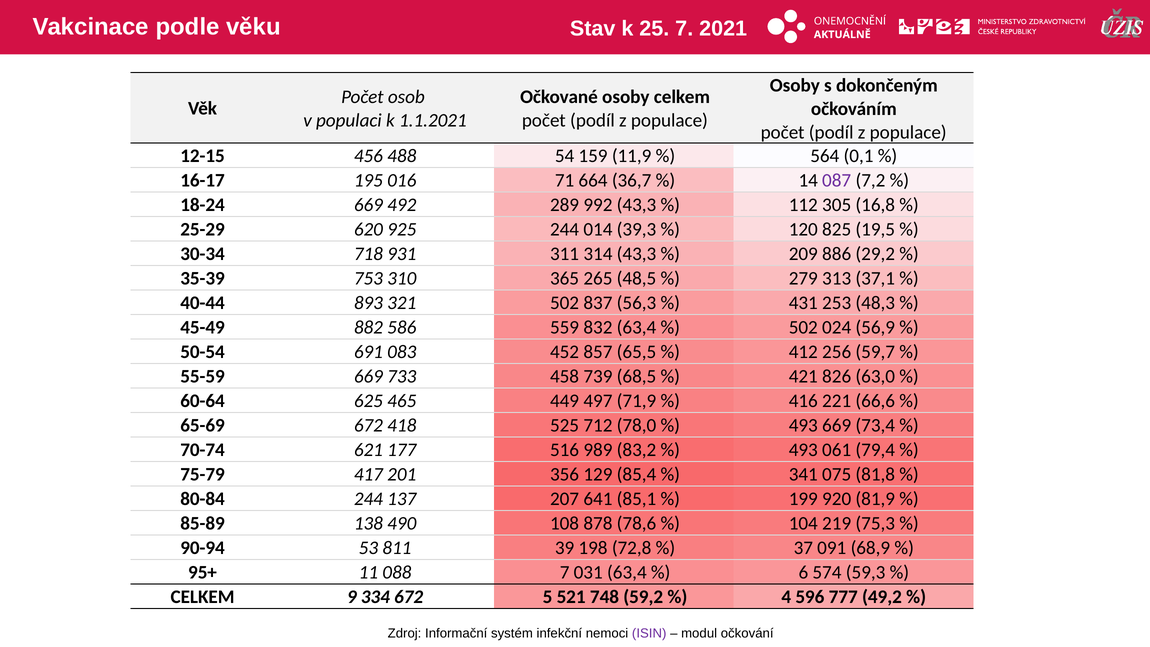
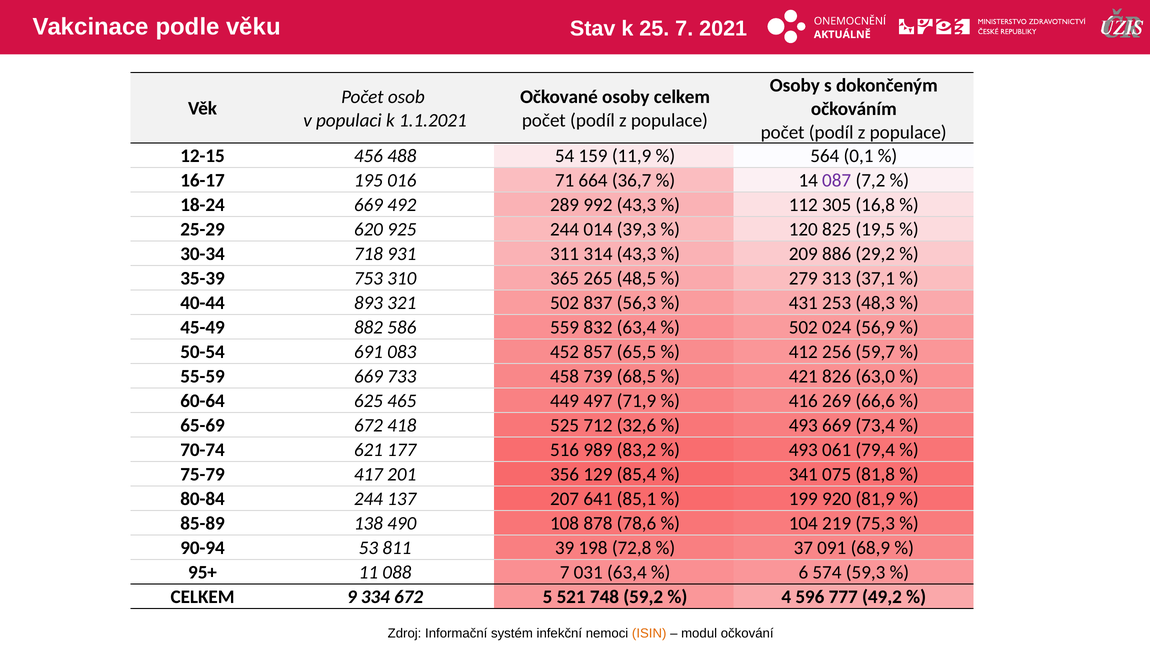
221: 221 -> 269 (837, 401)
78,0: 78,0 -> 32,6 (636, 425)
ISIN colour: purple -> orange (649, 633)
